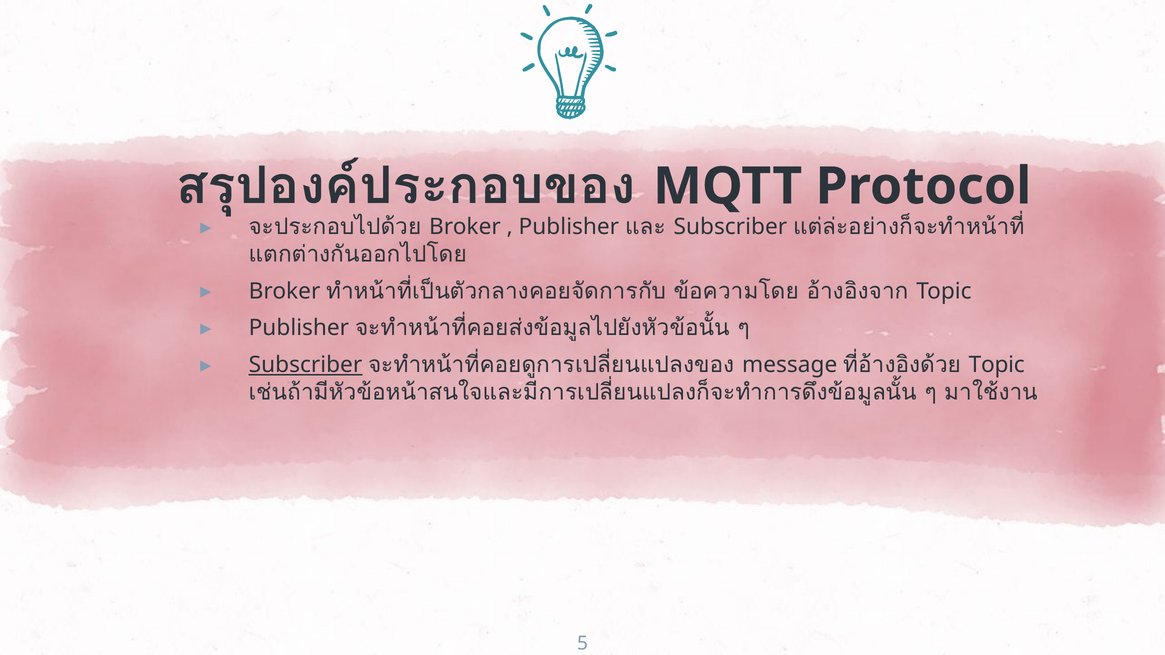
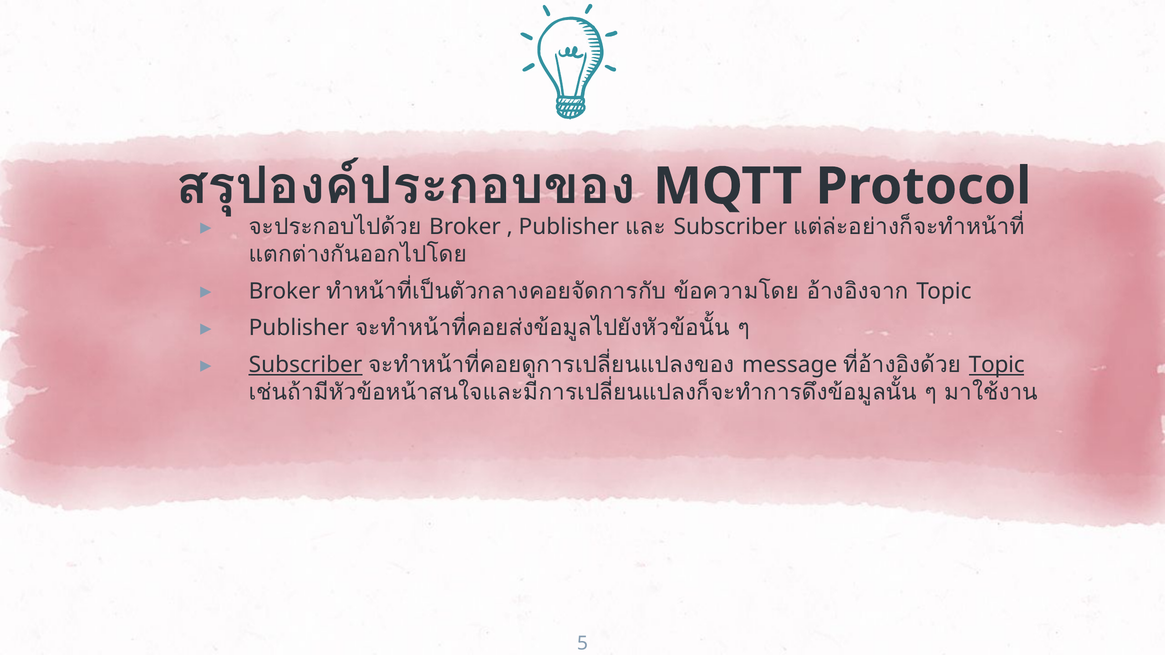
Topic underline: none -> present (997, 365)
